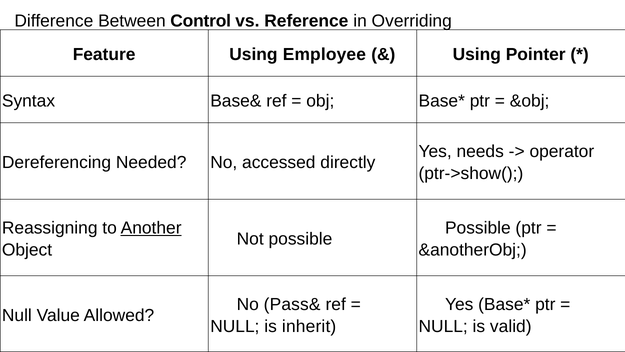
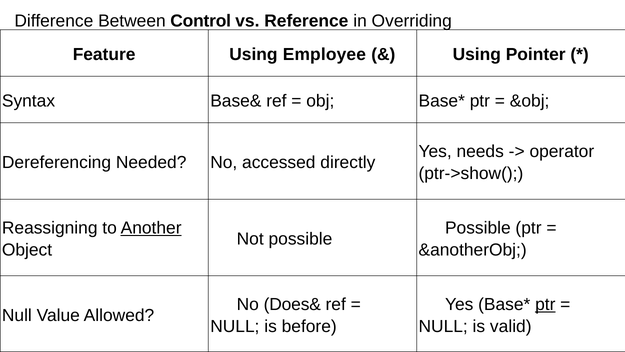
Pass&: Pass& -> Does& (292, 304)
ptr underline: none -> present (545, 304)
inherit: inherit -> before (309, 326)
